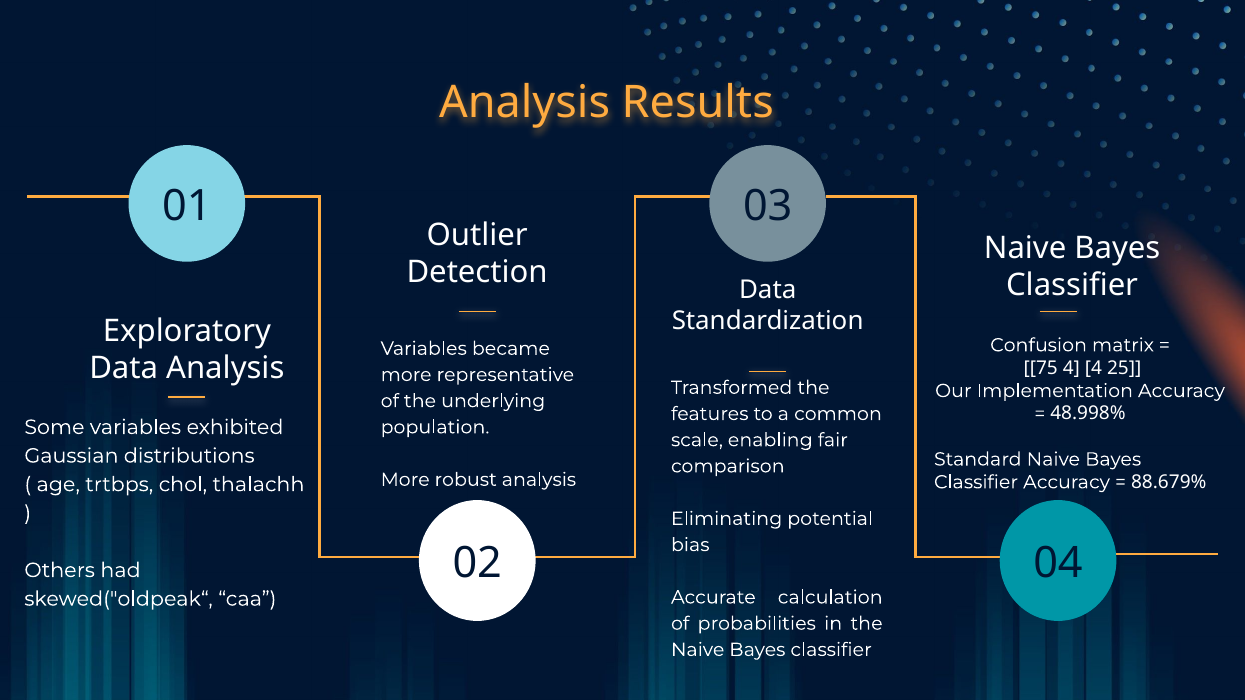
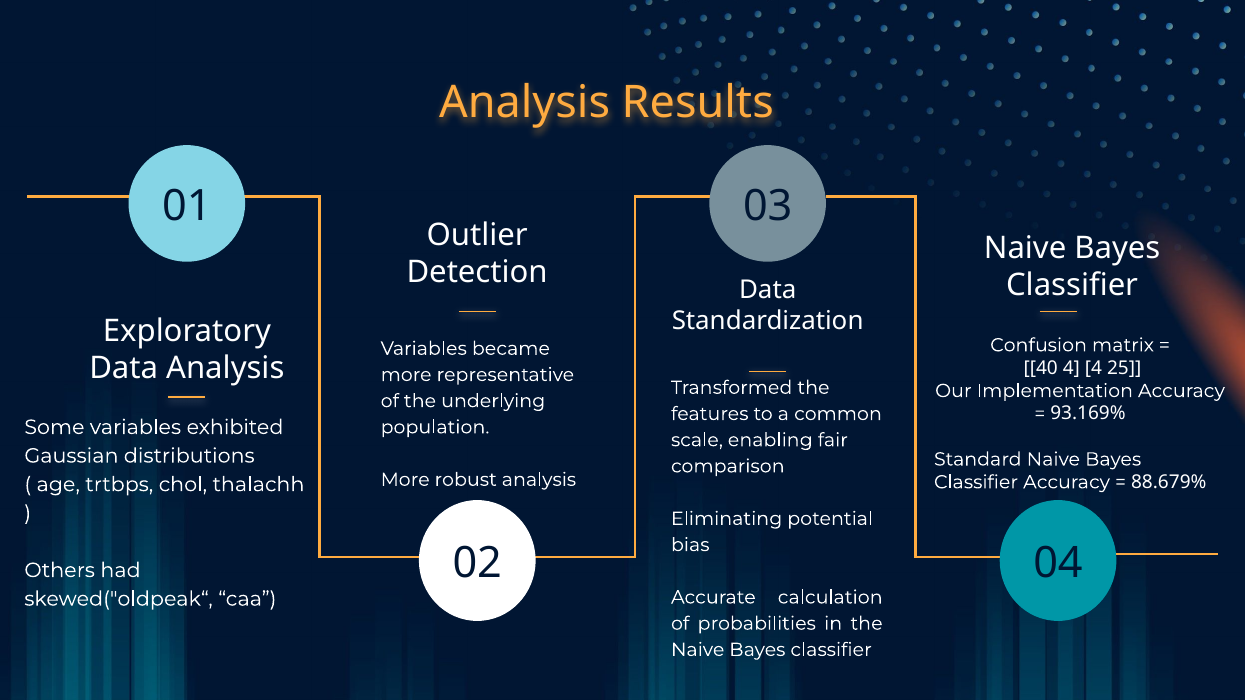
75: 75 -> 40 (1041, 368)
48.998%: 48.998% -> 93.169% (1088, 414)
